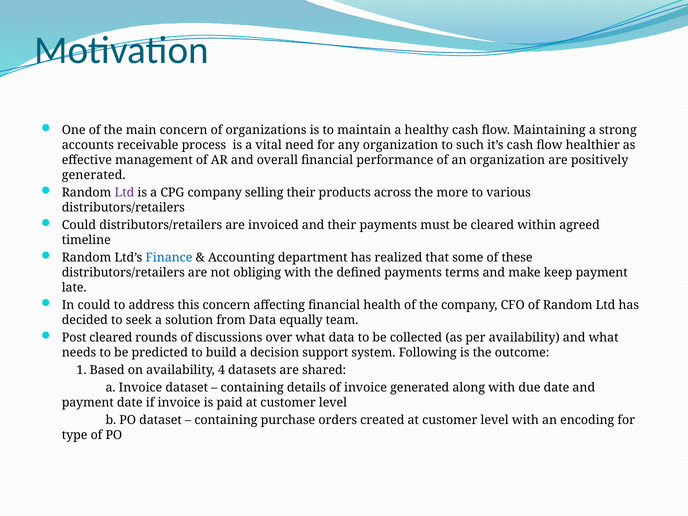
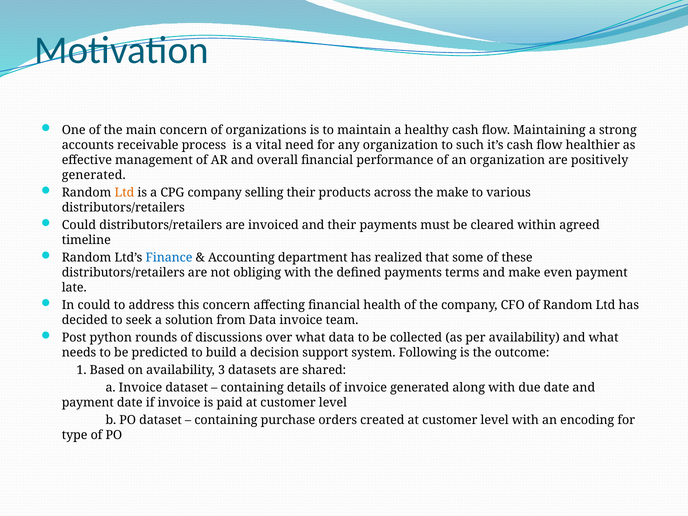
Ltd colour: purple -> orange (124, 193)
the more: more -> make (452, 193)
keep: keep -> even (558, 273)
Data equally: equally -> invoice (301, 320)
Post cleared: cleared -> python (111, 338)
4: 4 -> 3 (222, 370)
